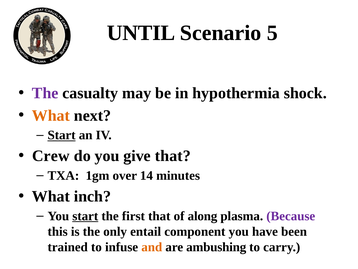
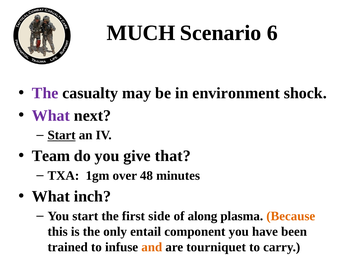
UNTIL: UNTIL -> MUCH (141, 33)
5: 5 -> 6 (272, 33)
hypothermia: hypothermia -> environment (236, 93)
What colour: orange -> purple (51, 115)
Crew: Crew -> Team (51, 156)
14: 14 -> 48 (146, 175)
start underline: present -> none (85, 216)
first that: that -> side (159, 216)
Because colour: purple -> orange (291, 216)
ambushing: ambushing -> tourniquet (216, 247)
